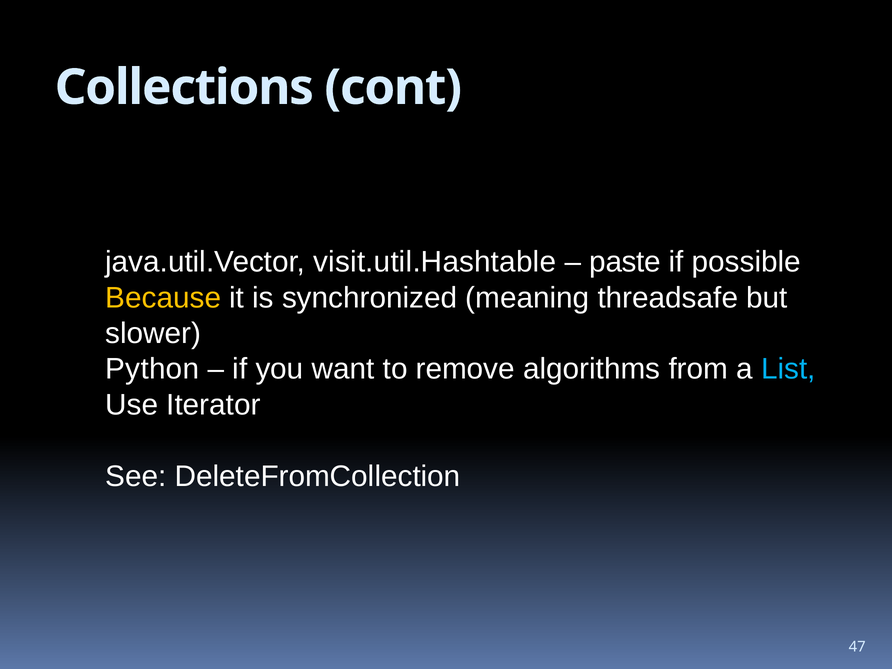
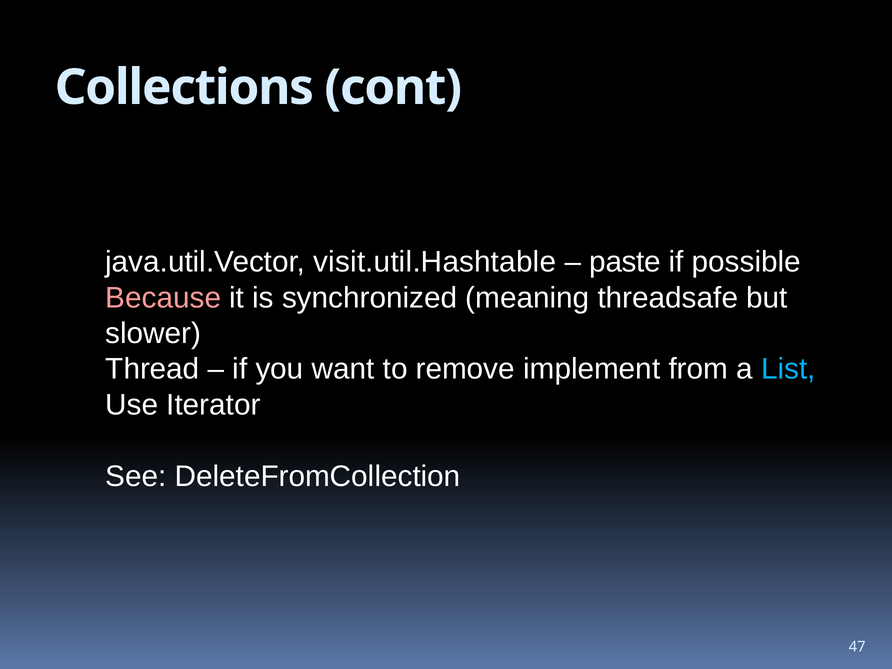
Because colour: yellow -> pink (163, 298)
Python: Python -> Thread (152, 369)
algorithms: algorithms -> implement (592, 369)
